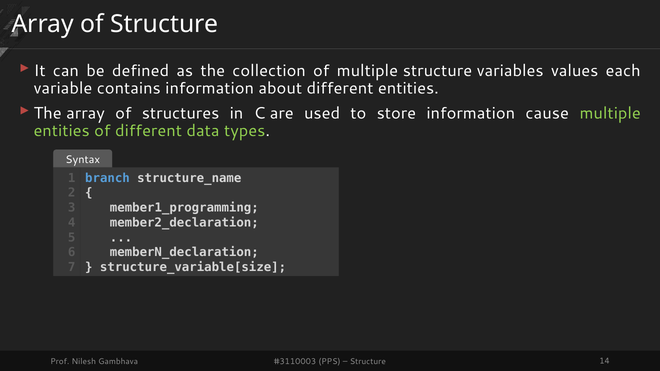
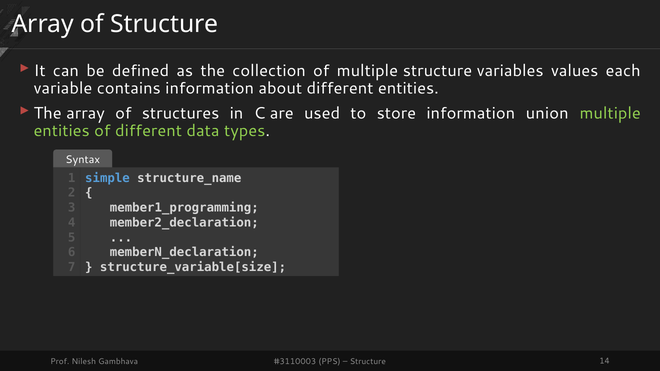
cause: cause -> union (547, 113)
branch: branch -> simple (107, 178)
